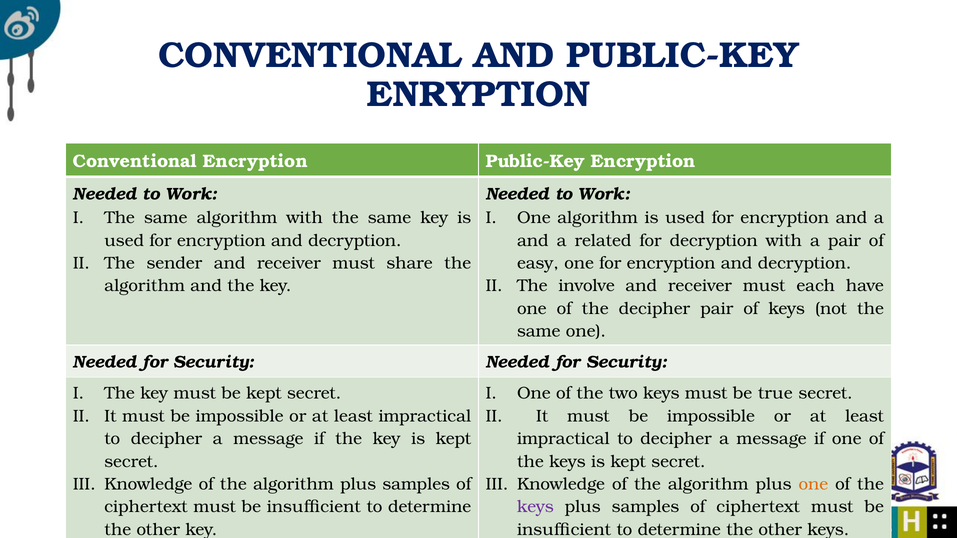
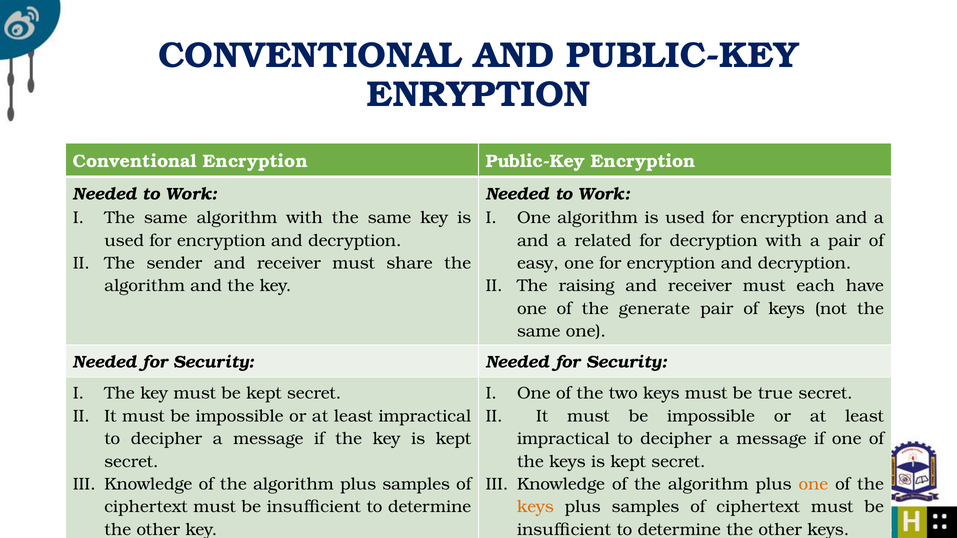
involve: involve -> raising (587, 286)
the decipher: decipher -> generate (654, 309)
keys colour: purple -> orange (535, 507)
